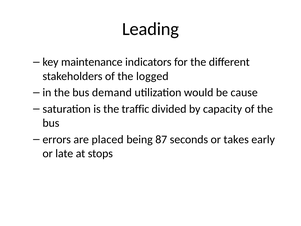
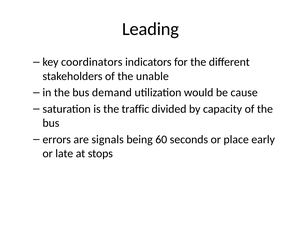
maintenance: maintenance -> coordinators (92, 62)
logged: logged -> unable (152, 76)
placed: placed -> signals (108, 139)
87: 87 -> 60 (161, 139)
takes: takes -> place (236, 139)
